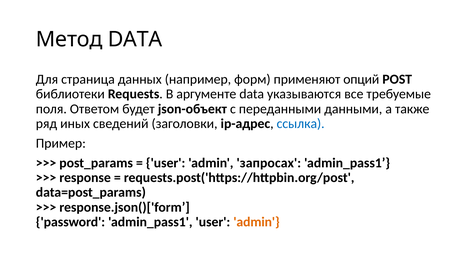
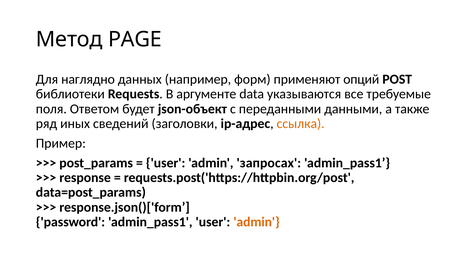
Метод DATA: DATA -> PAGE (135, 39)
страница: страница -> наглядно (88, 79)
ссылка colour: blue -> orange (301, 124)
